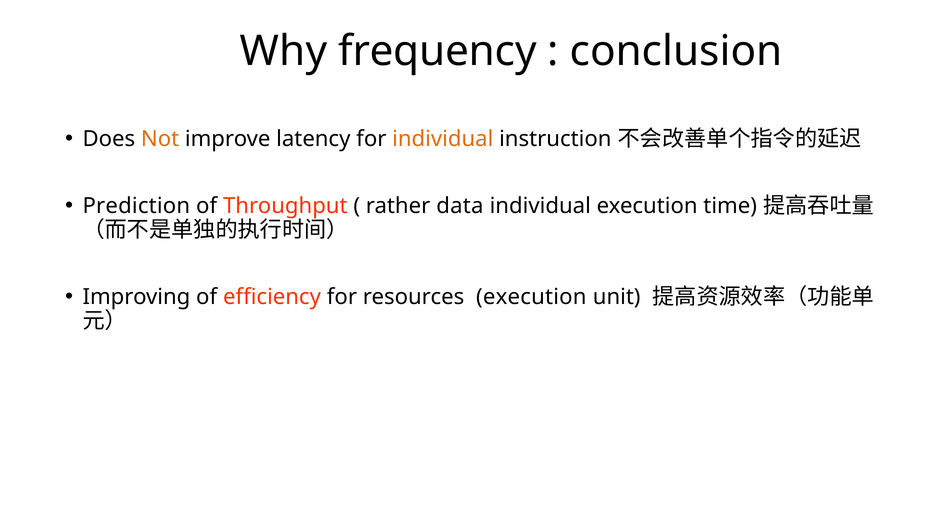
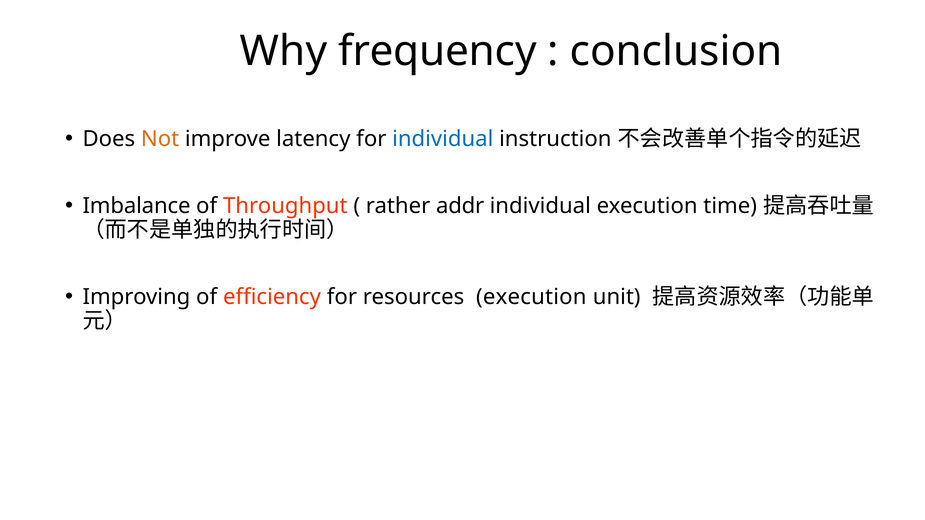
individual colour: orange -> blue (443, 139)
Prediction: Prediction -> Imbalance (137, 206)
data: data -> addr (460, 206)
